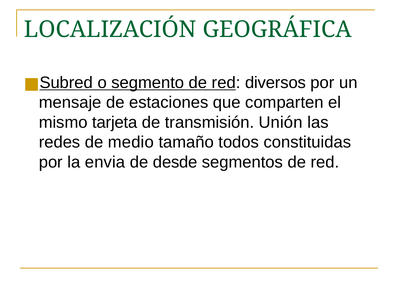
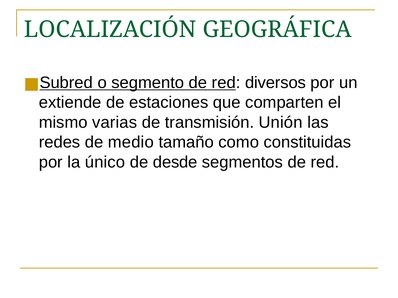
mensaje: mensaje -> extiende (70, 103)
tarjeta: tarjeta -> varias (115, 123)
todos: todos -> como (239, 142)
envia: envia -> único (105, 162)
